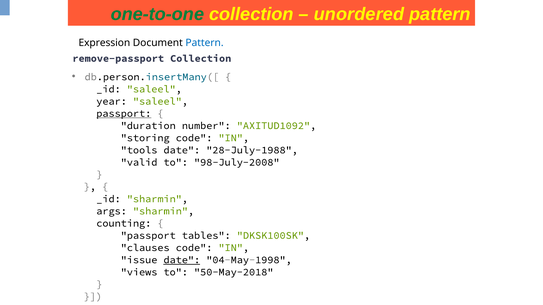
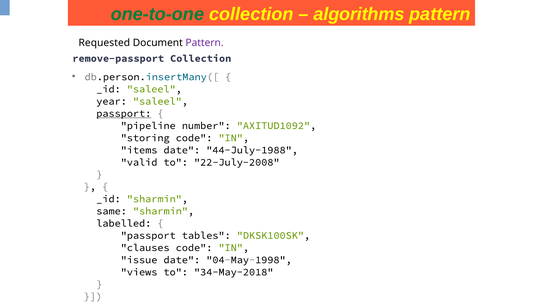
unordered: unordered -> algorithms (359, 14)
Expression: Expression -> Requested (104, 43)
Pattern colour: blue -> purple (205, 43)
duration: duration -> pipeline (148, 126)
tools: tools -> items (139, 150)
28-July-1988: 28-July-1988 -> 44-July-1988 (252, 150)
98-July-2008: 98-July-2008 -> 22-July-2008 (237, 162)
args: args -> same (112, 211)
counting: counting -> labelled (124, 224)
date underline: present -> none (182, 260)
50-May-2018: 50-May-2018 -> 34-May-2018 (234, 272)
